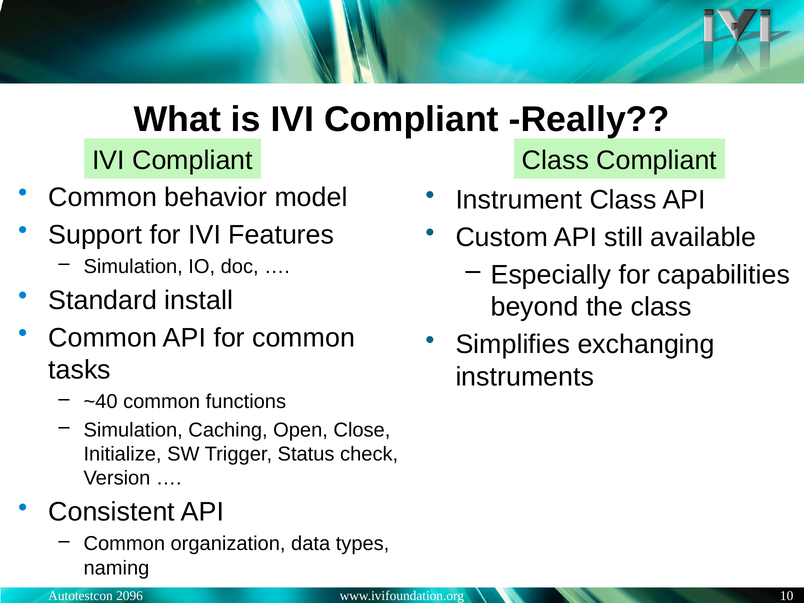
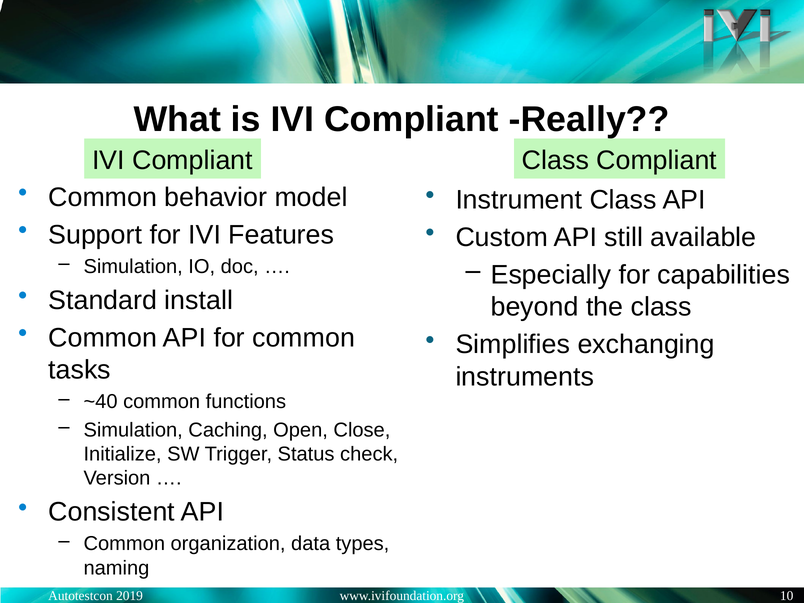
2096: 2096 -> 2019 (130, 596)
